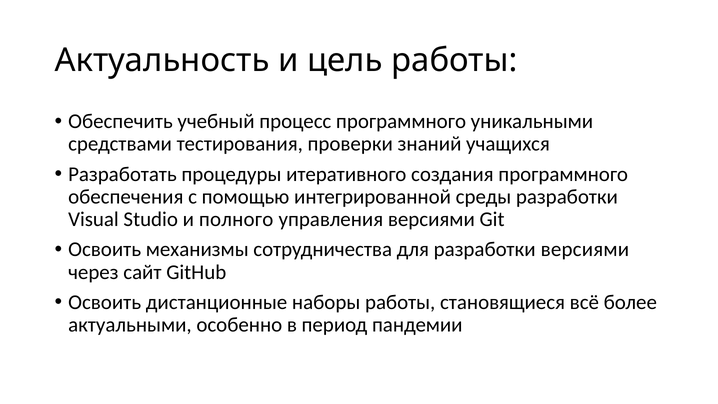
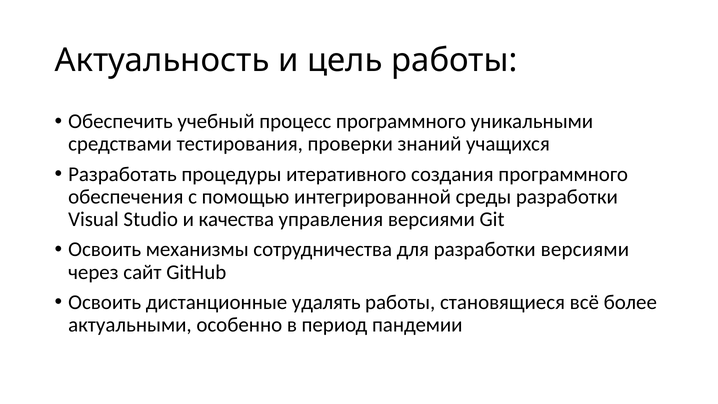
полного: полного -> качества (236, 219)
наборы: наборы -> удалять (326, 302)
